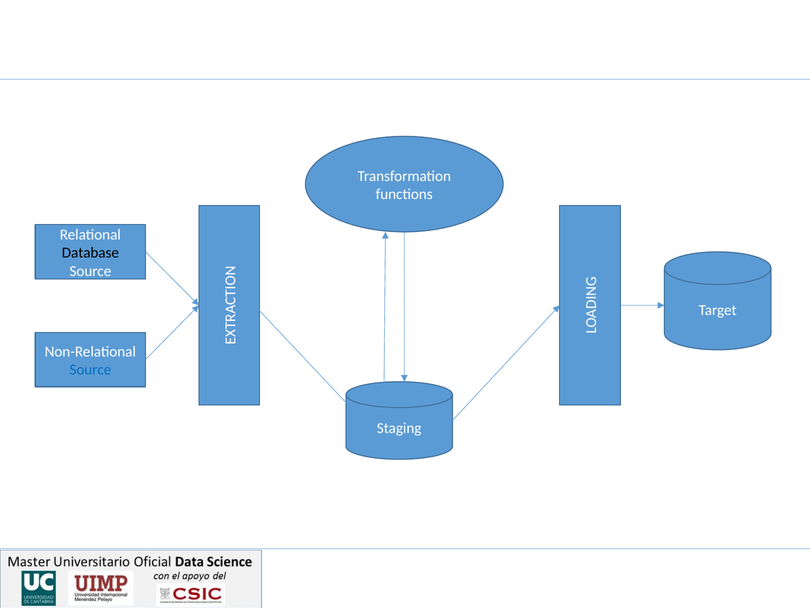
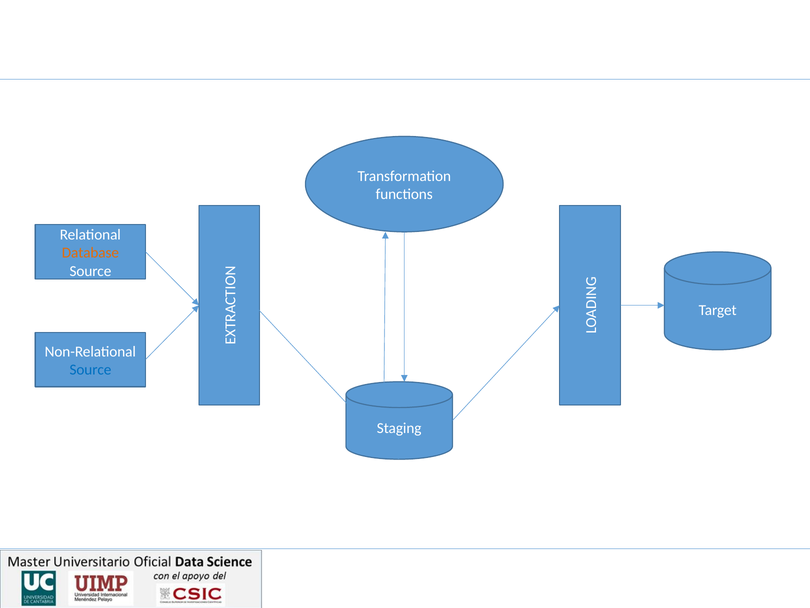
Database colour: black -> orange (90, 253)
